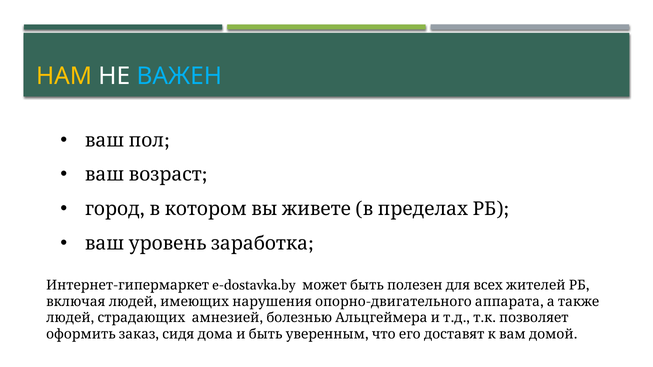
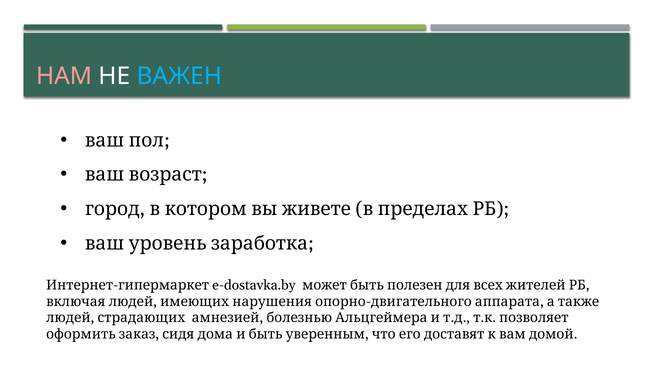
НАМ colour: yellow -> pink (64, 76)
